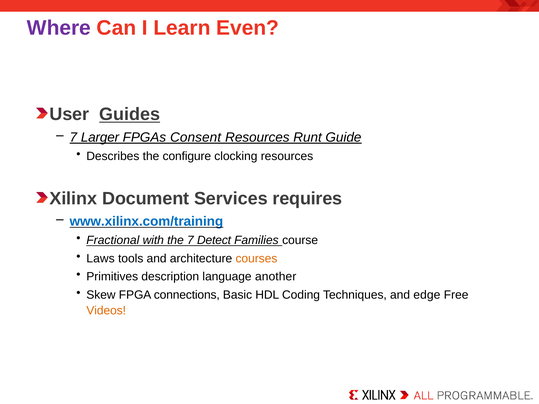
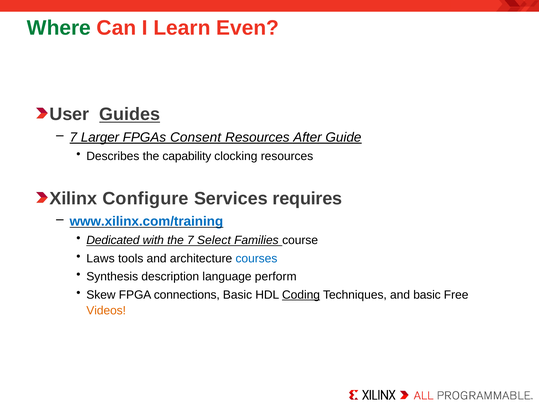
Where colour: purple -> green (59, 28)
Runt: Runt -> After (308, 137)
configure: configure -> capability (187, 156)
Document: Document -> Configure (146, 199)
Fractional: Fractional -> Dedicated (113, 240)
Detect: Detect -> Select (214, 240)
courses colour: orange -> blue (256, 259)
Primitives: Primitives -> Synthesis (112, 277)
another: another -> perform (276, 277)
Coding underline: none -> present (301, 295)
and edge: edge -> basic (427, 295)
